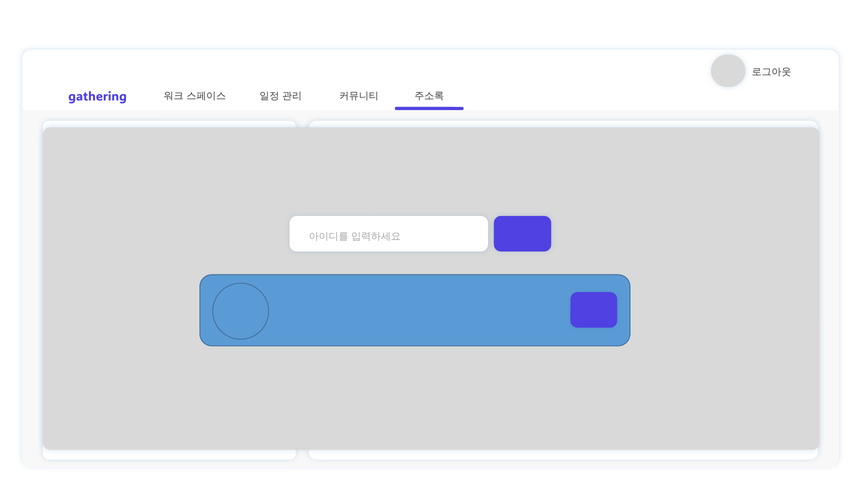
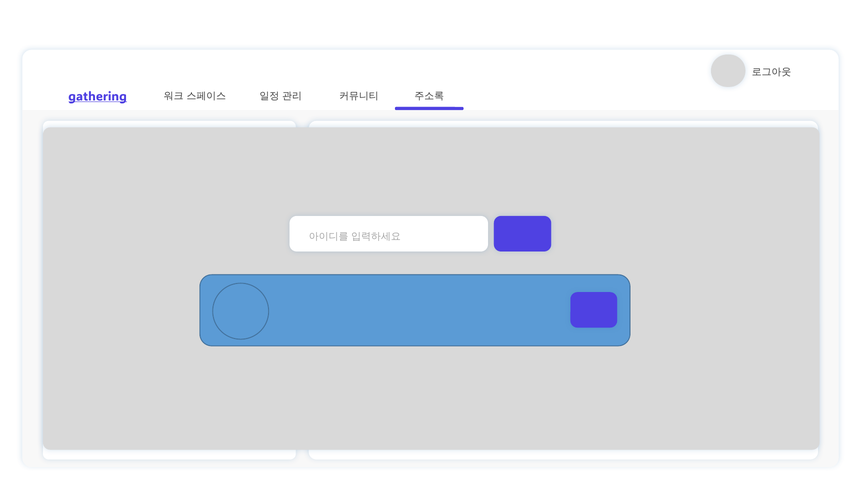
gathering underline: none -> present (98, 96)
